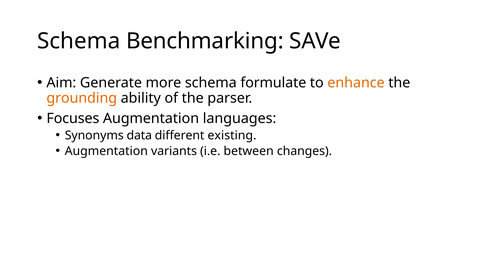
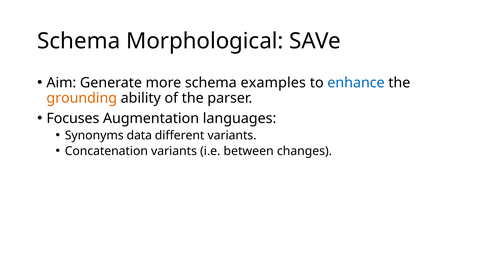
Benchmarking: Benchmarking -> Morphological (205, 41)
formulate: formulate -> examples (273, 83)
enhance colour: orange -> blue (356, 83)
different existing: existing -> variants (232, 135)
Augmentation: Augmentation -> Concatenation (106, 151)
